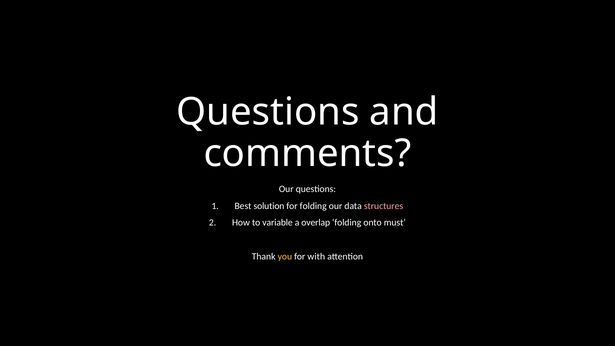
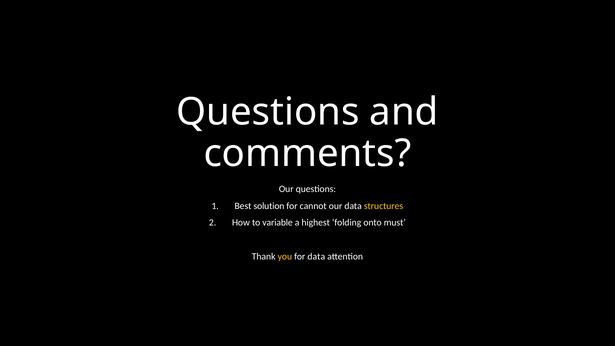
for folding: folding -> cannot (313, 206)
structures colour: pink -> yellow (384, 206)
overlap: overlap -> highest (316, 223)
for with: with -> data (316, 256)
